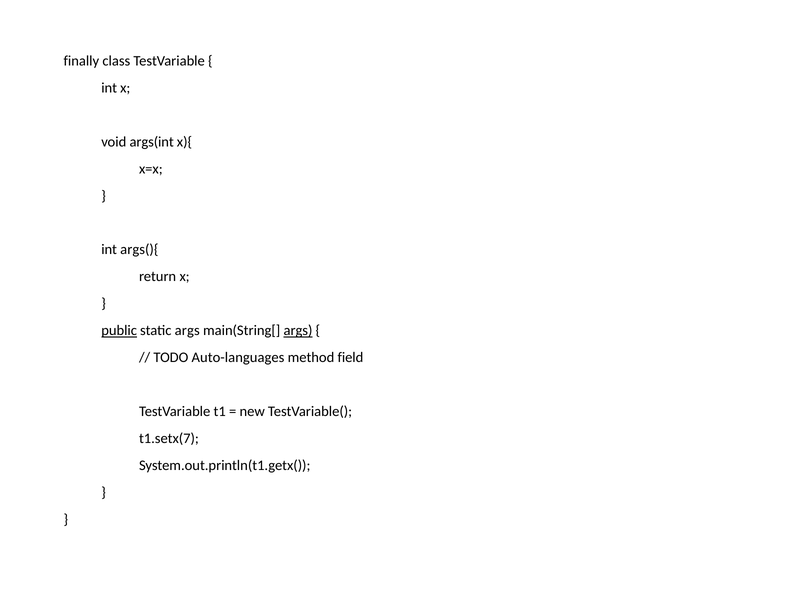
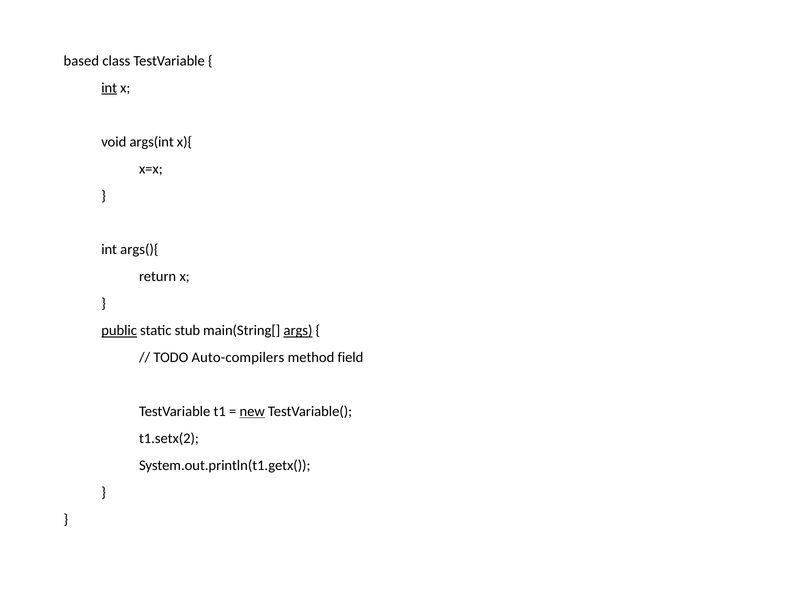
finally: finally -> based (81, 61)
int underline: none -> present (109, 88)
static args: args -> stub (187, 331)
Auto-languages: Auto-languages -> Auto-compilers (238, 358)
new underline: none -> present (252, 412)
t1.setx(7: t1.setx(7 -> t1.setx(2 (169, 439)
